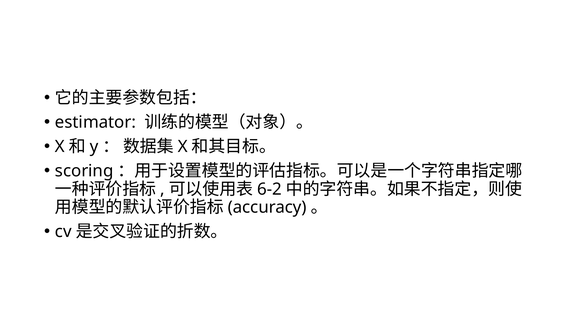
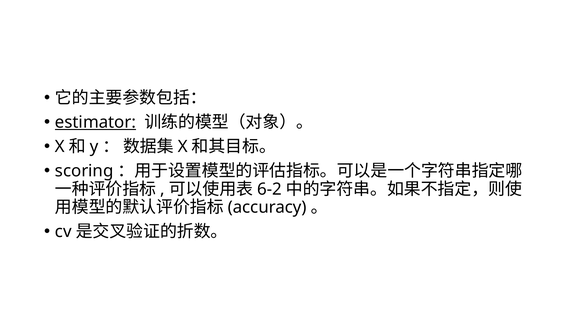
estimator underline: none -> present (96, 122)
